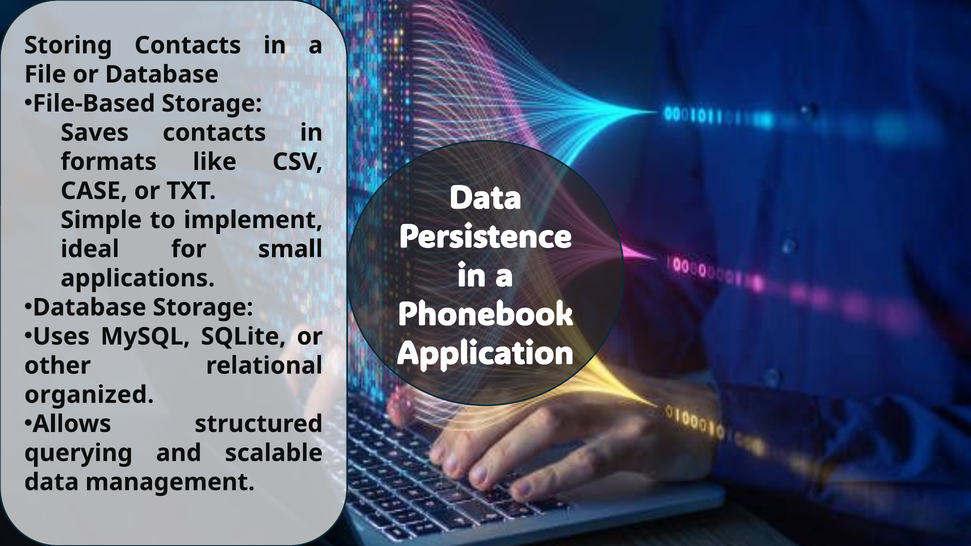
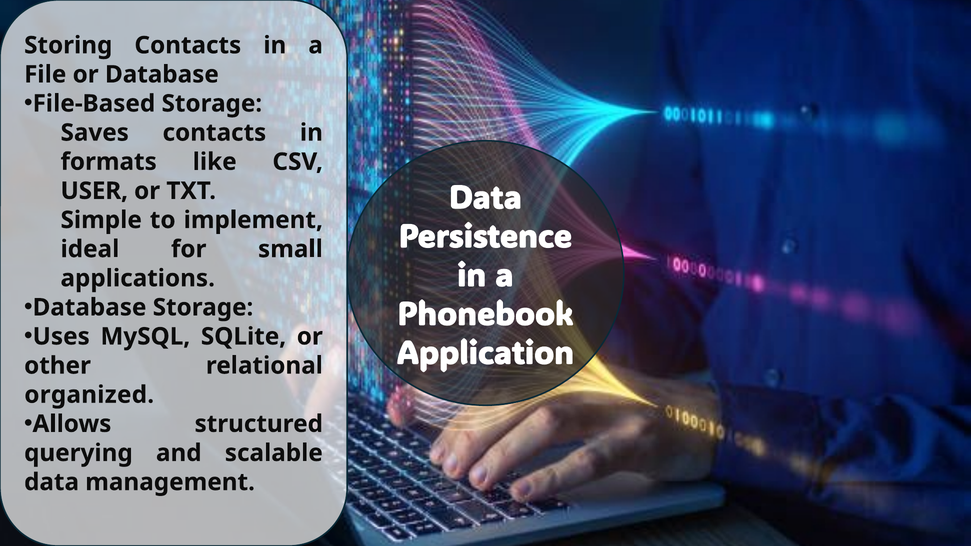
CASE: CASE -> USER (94, 191)
